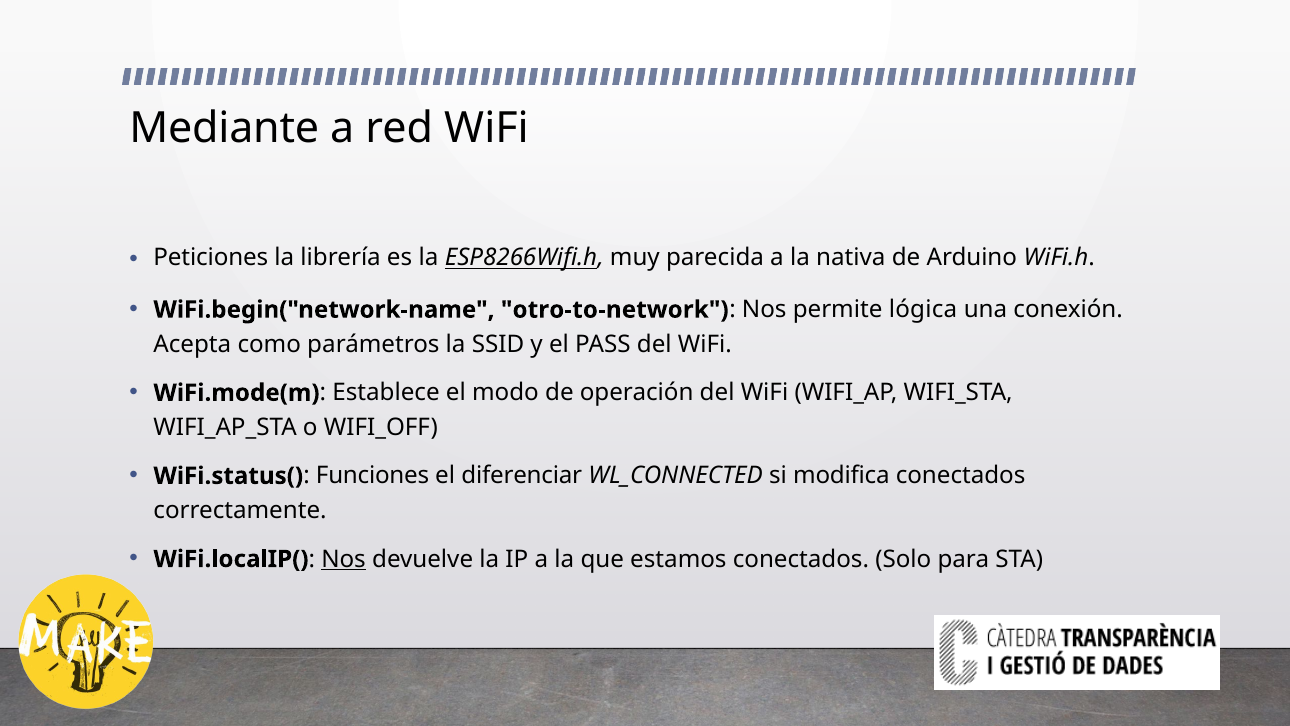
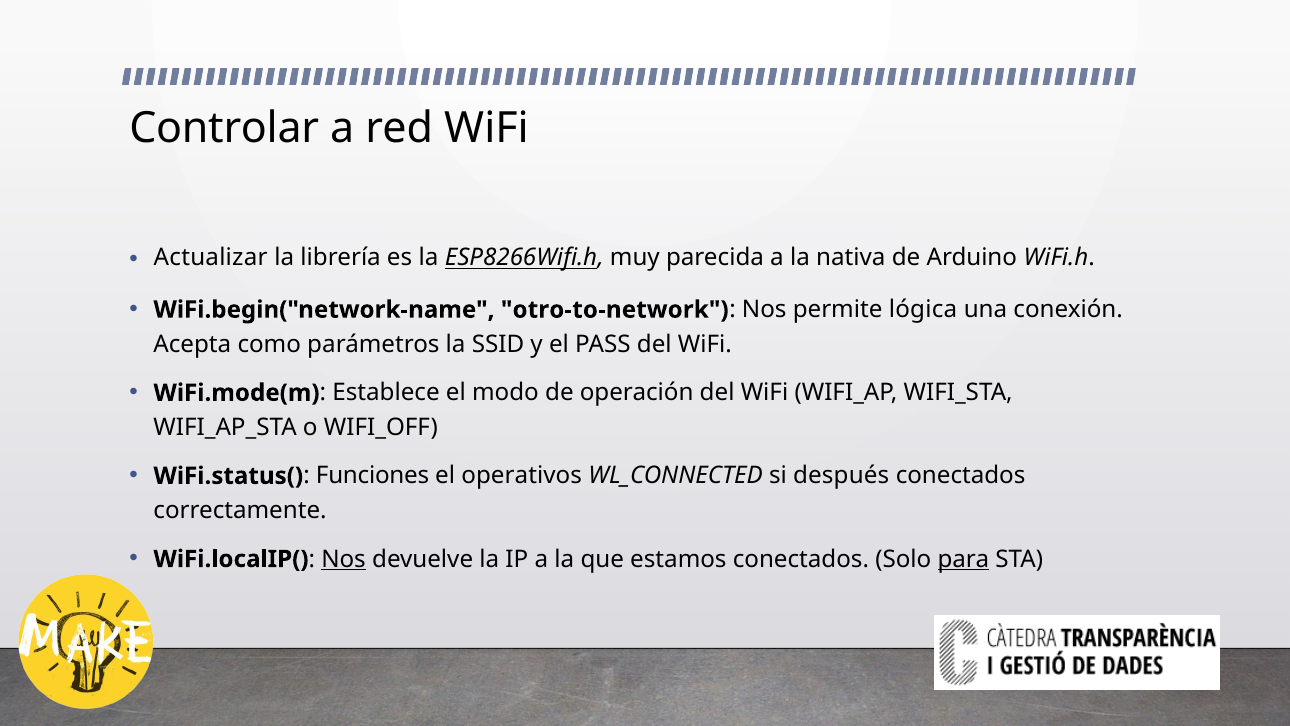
Mediante: Mediante -> Controlar (224, 129)
Peticiones: Peticiones -> Actualizar (211, 257)
diferenciar: diferenciar -> operativos (522, 476)
modifica: modifica -> después (841, 476)
para underline: none -> present (963, 559)
